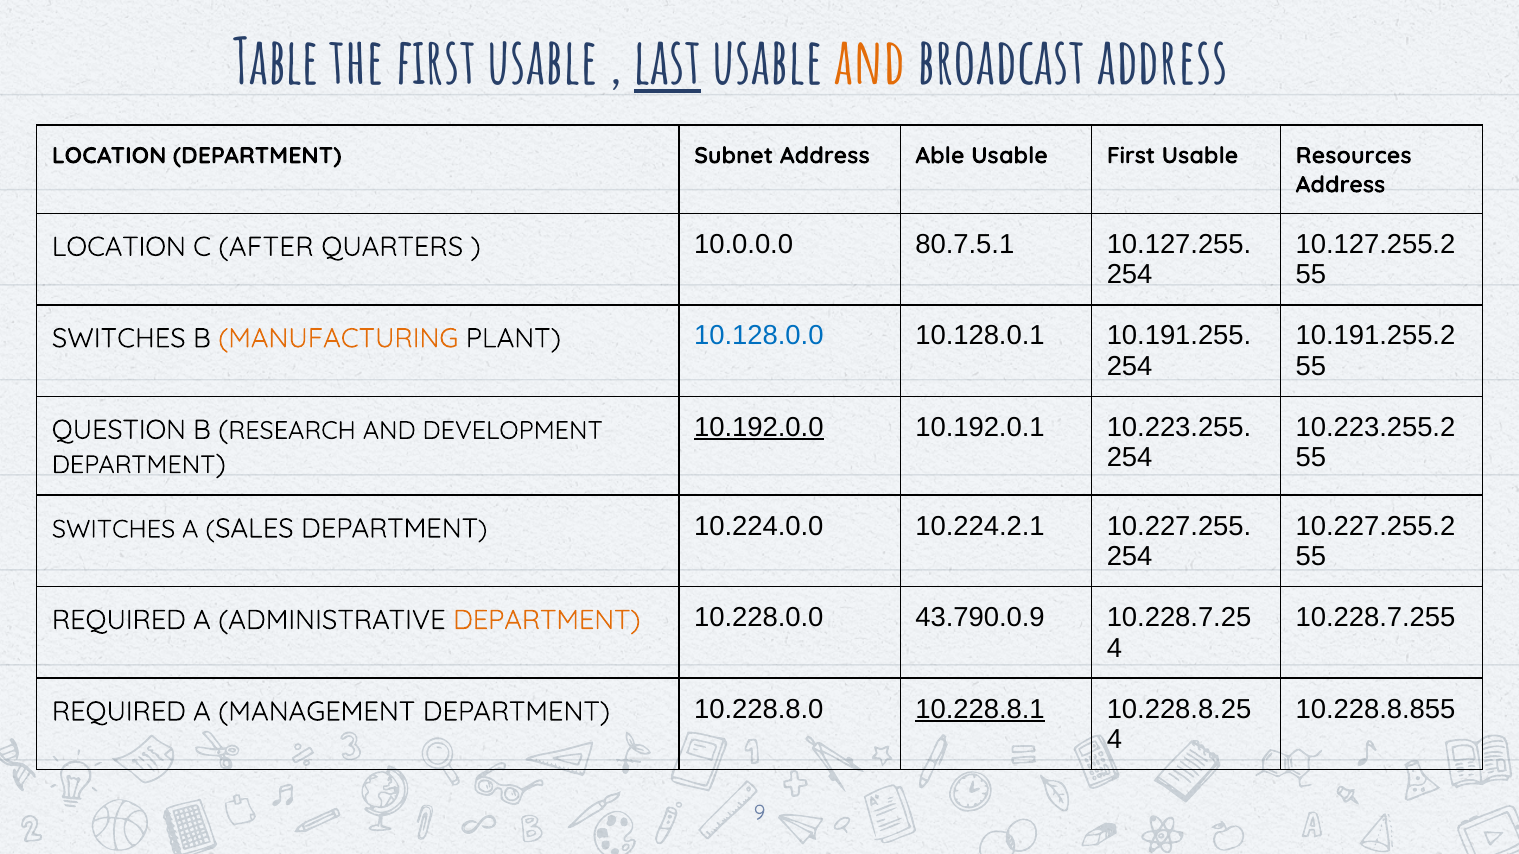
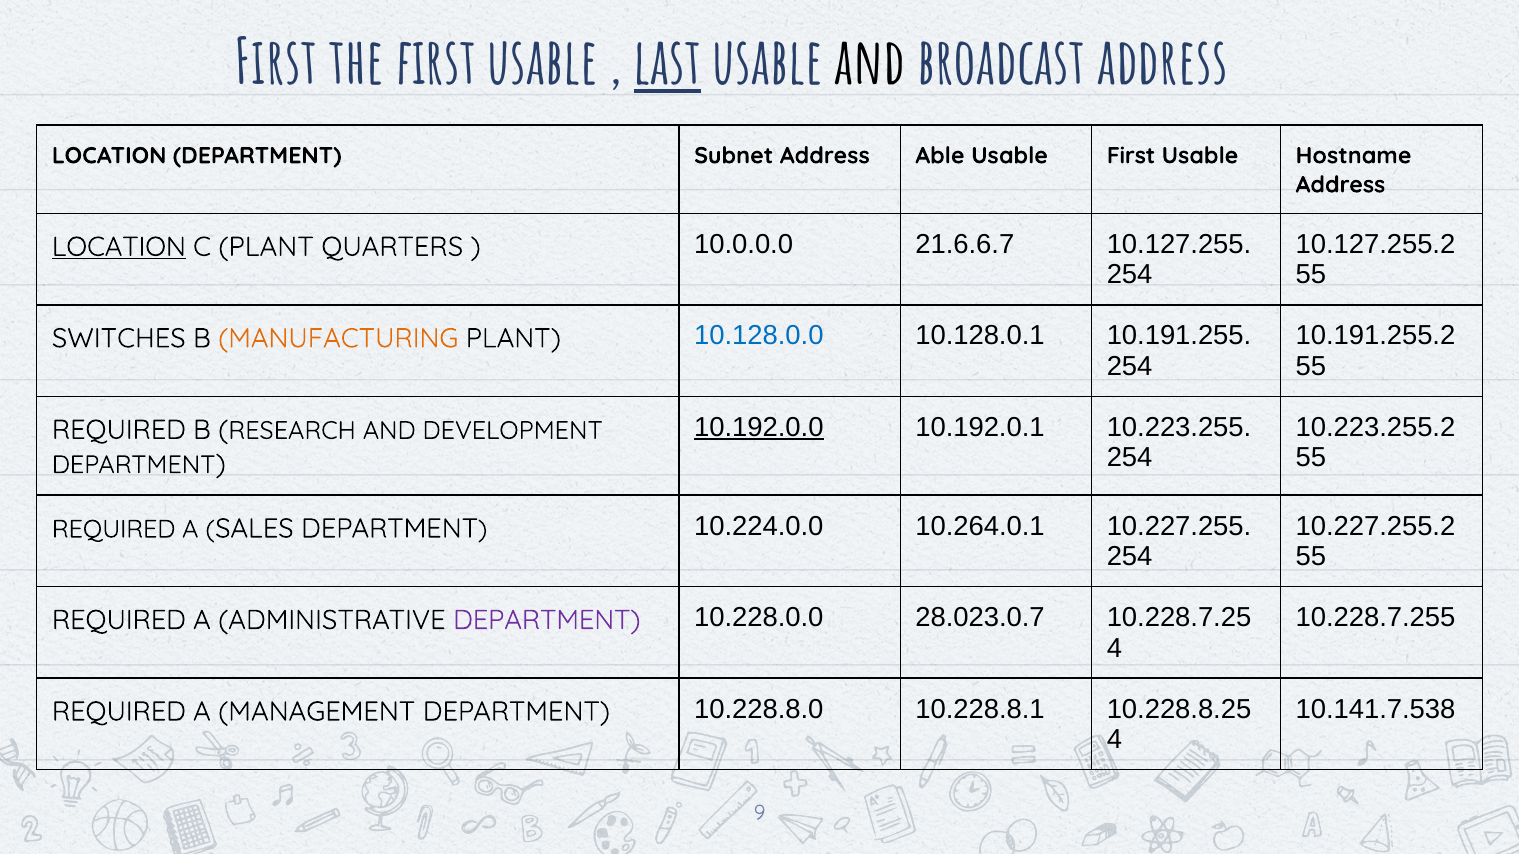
Table: Table -> First (276, 64)
and colour: orange -> black (870, 64)
Resources: Resources -> Hostname (1354, 156)
LOCATION underline: none -> present (119, 247)
C AFTER: AFTER -> PLANT (266, 247)
80.7.5.1: 80.7.5.1 -> 21.6.6.7 (965, 244)
QUESTION: QUESTION -> REQUIRED (119, 430)
SWITCHES: SWITCHES -> REQUIRED (114, 530)
10.224.2.1: 10.224.2.1 -> 10.264.0.1 (980, 526)
DEPARTMENT colour: orange -> purple (547, 620)
43.790.0.9: 43.790.0.9 -> 28.023.0.7 (980, 618)
10.228.8.855: 10.228.8.855 -> 10.141.7.538 (1376, 709)
10.228.8.1 underline: present -> none (980, 709)
